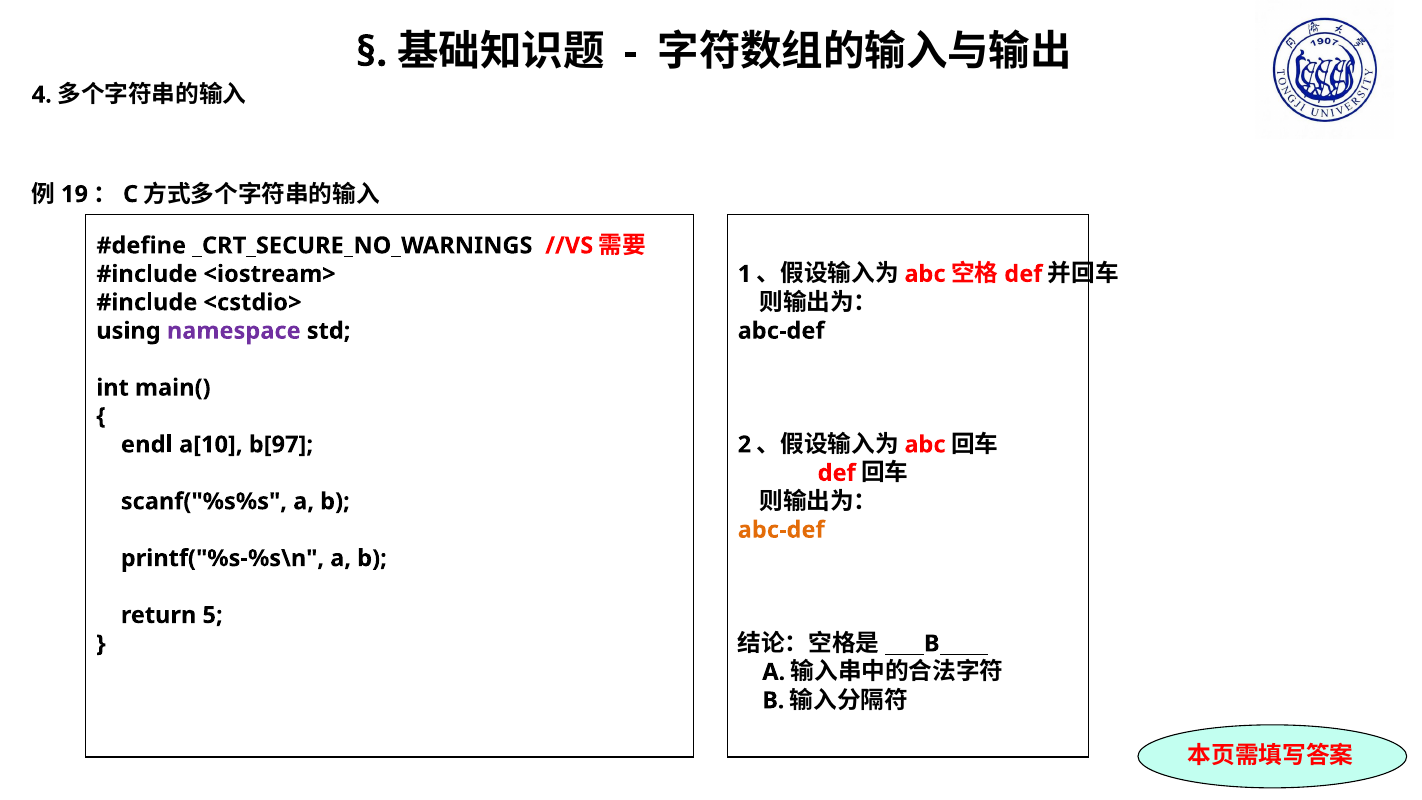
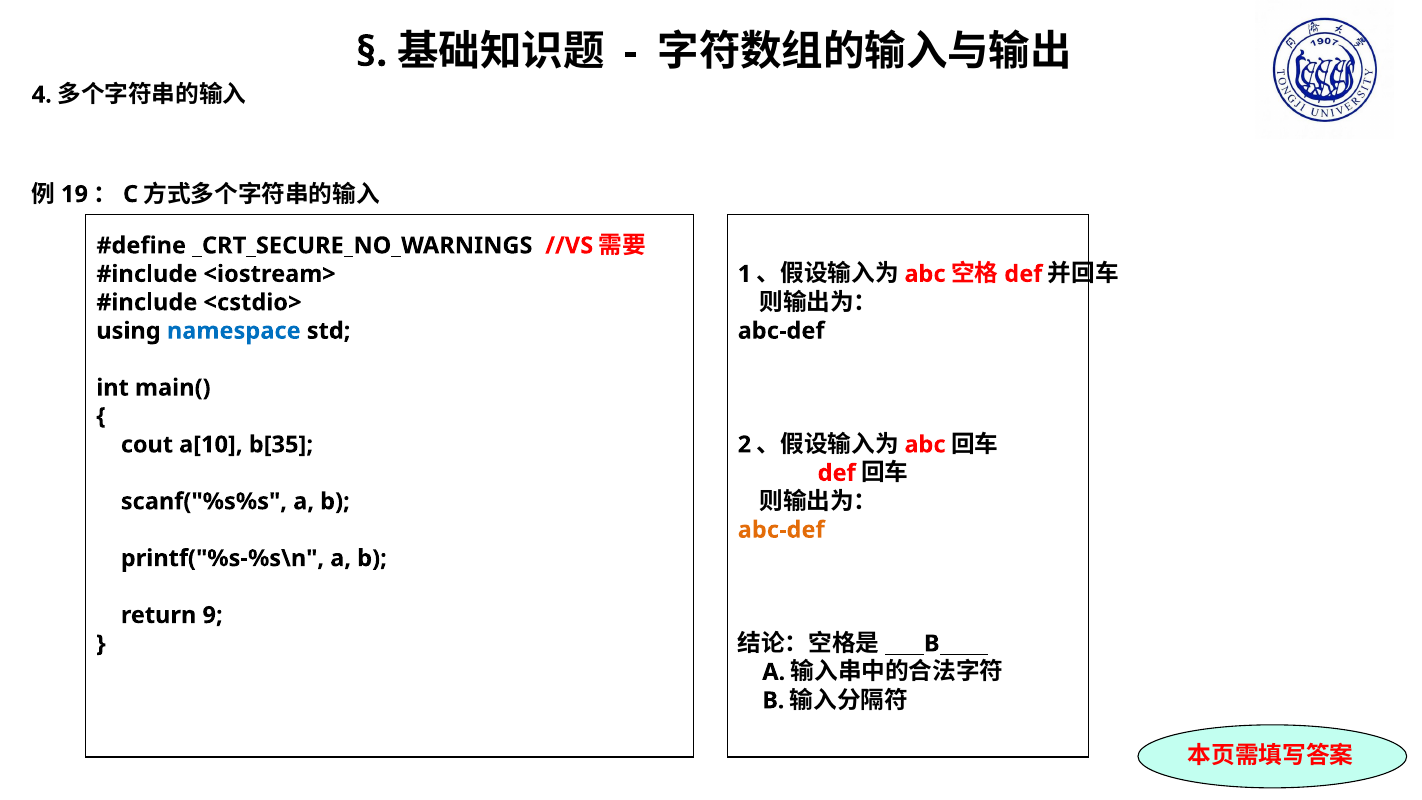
namespace colour: purple -> blue (234, 331)
endl: endl -> cout (147, 445)
b[97: b[97 -> b[35 (281, 445)
5: 5 -> 9 (213, 615)
